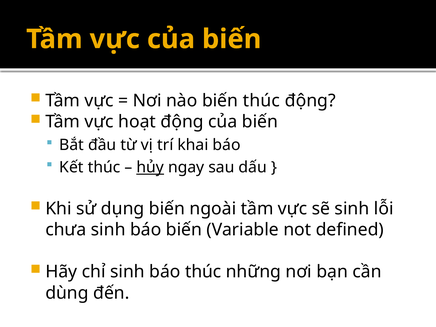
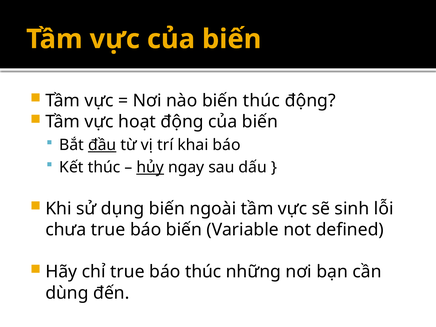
đầu underline: none -> present (102, 145)
chưa sinh: sinh -> true (108, 230)
chỉ sinh: sinh -> true (127, 272)
